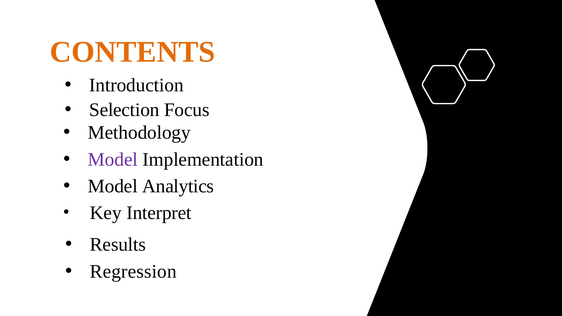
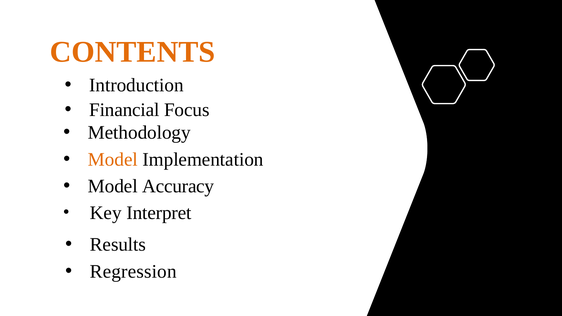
Selection: Selection -> Financial (124, 110)
Model colour: purple -> orange (113, 159)
Analytics: Analytics -> Accuracy (178, 186)
